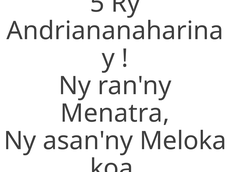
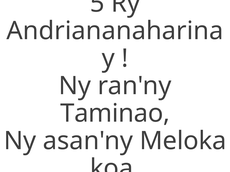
Menatra: Menatra -> Taminao (115, 114)
